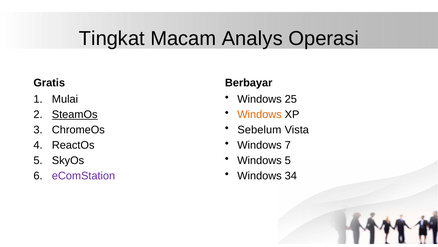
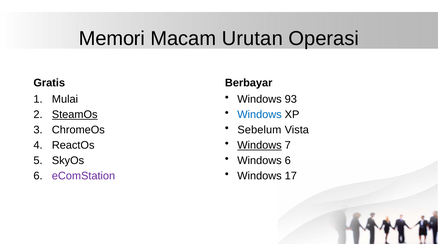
Tingkat: Tingkat -> Memori (112, 38)
Analys: Analys -> Urutan (252, 38)
25: 25 -> 93 (291, 99)
Windows colour: orange -> blue (259, 114)
Windows underline: none -> present (259, 145)
Windows 5: 5 -> 6 (288, 160)
34: 34 -> 17 (291, 176)
